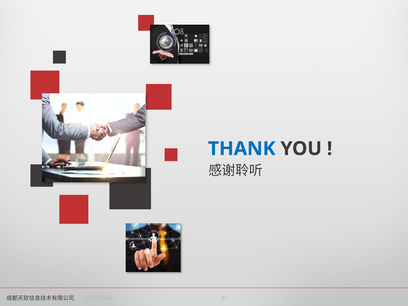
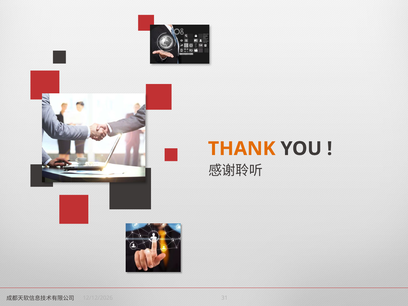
THANK colour: blue -> orange (242, 149)
